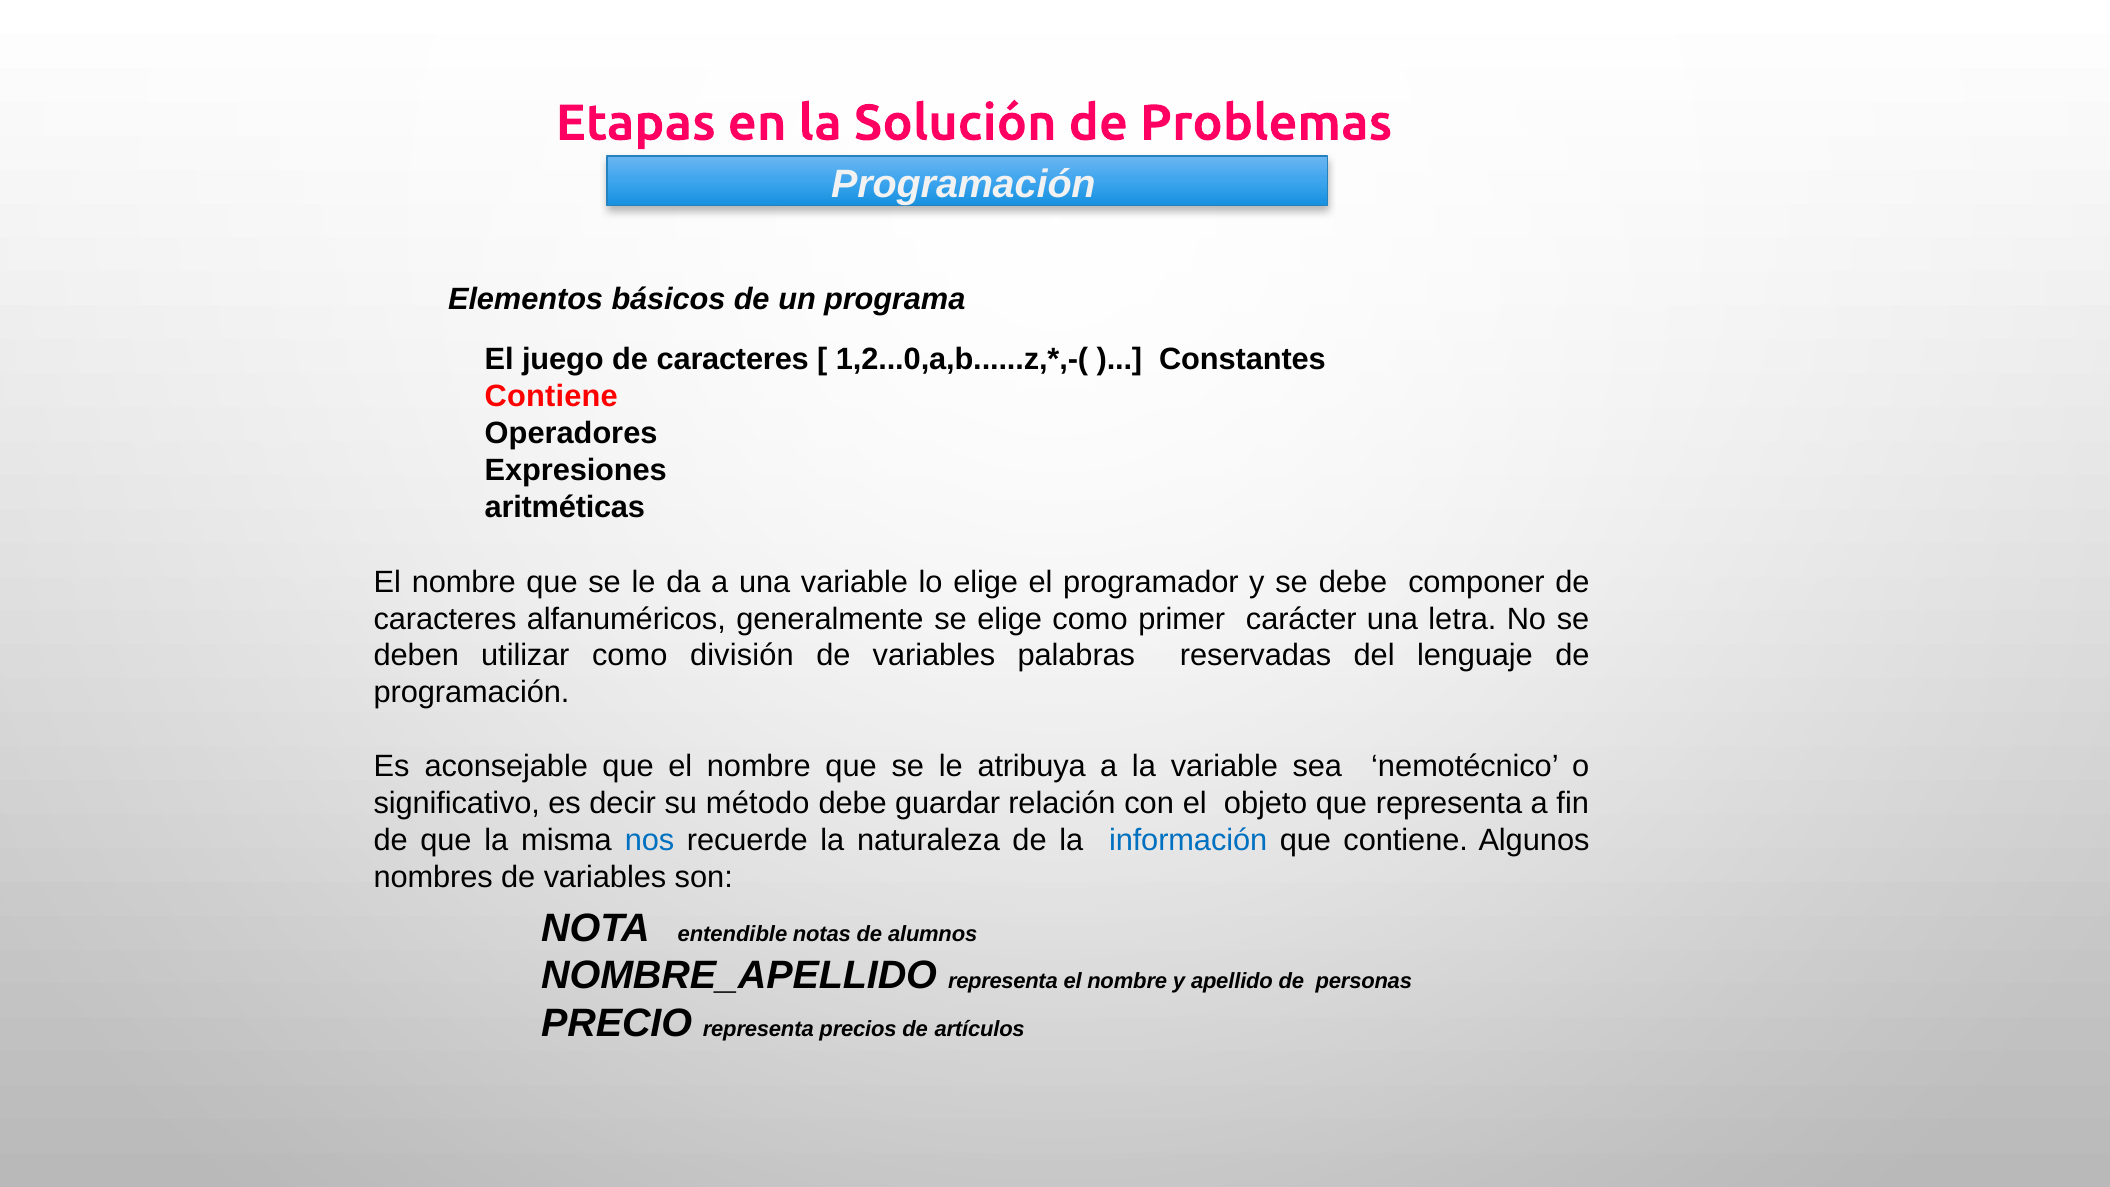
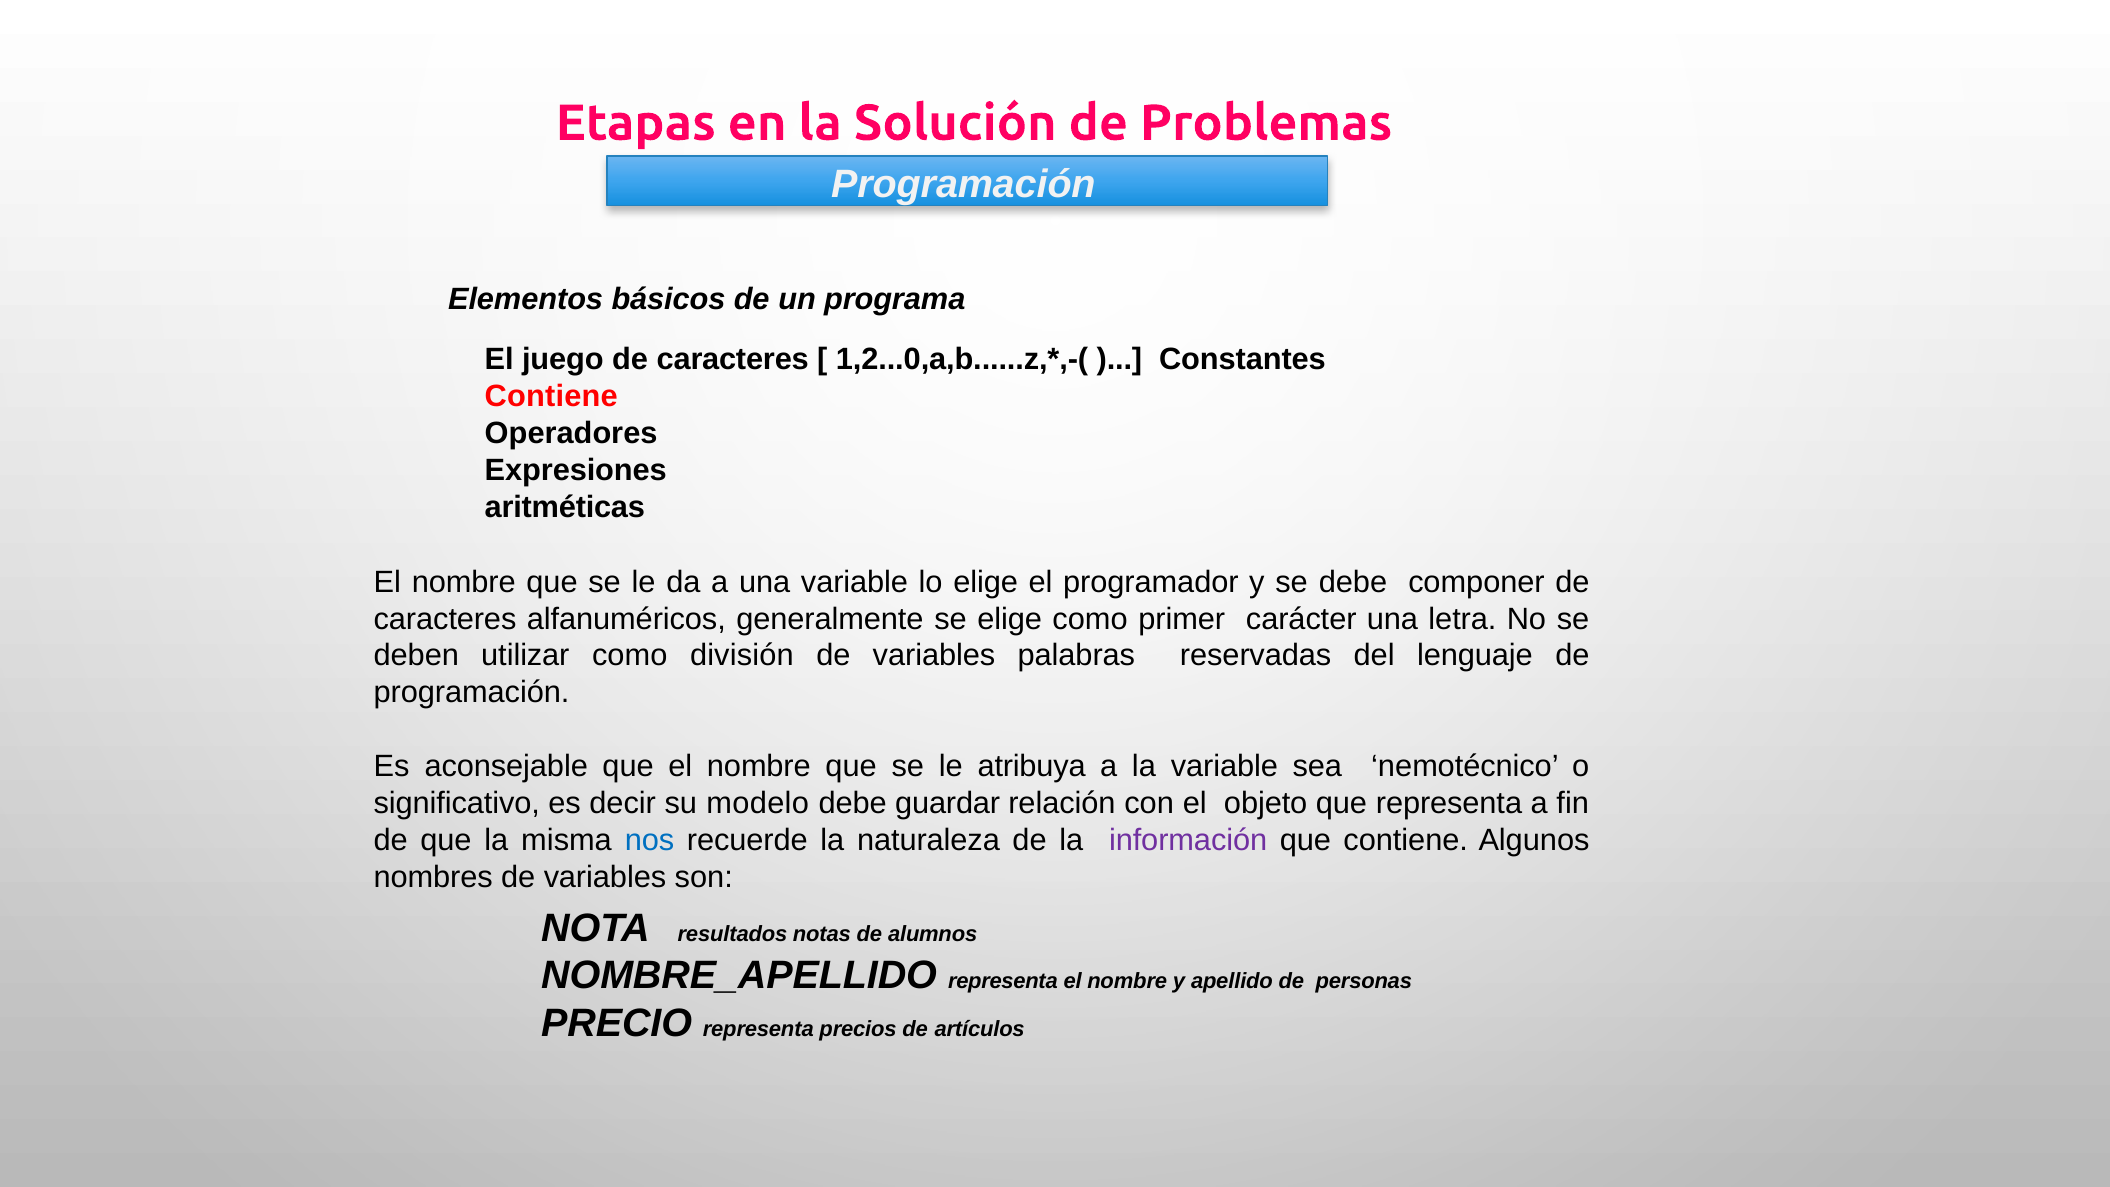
método: método -> modelo (758, 804)
información colour: blue -> purple (1188, 841)
entendible: entendible -> resultados (732, 934)
